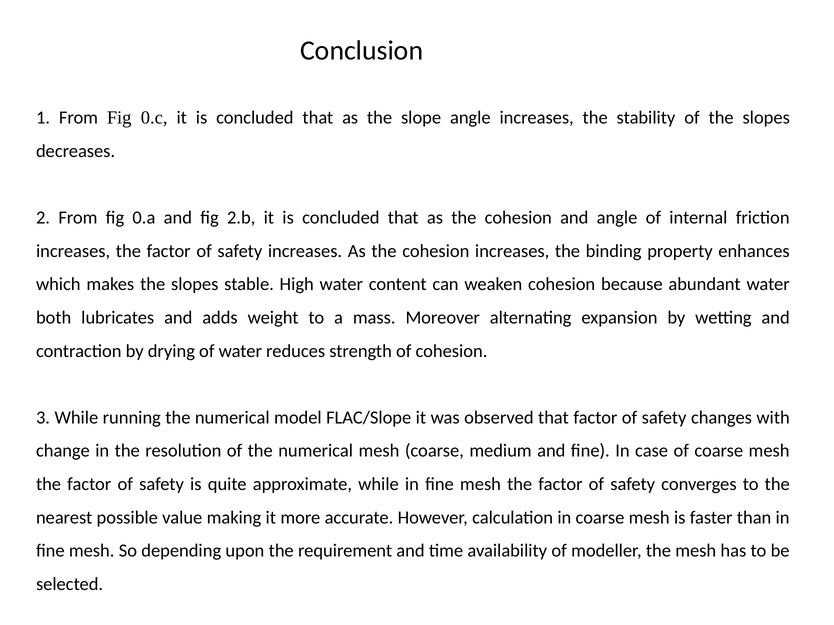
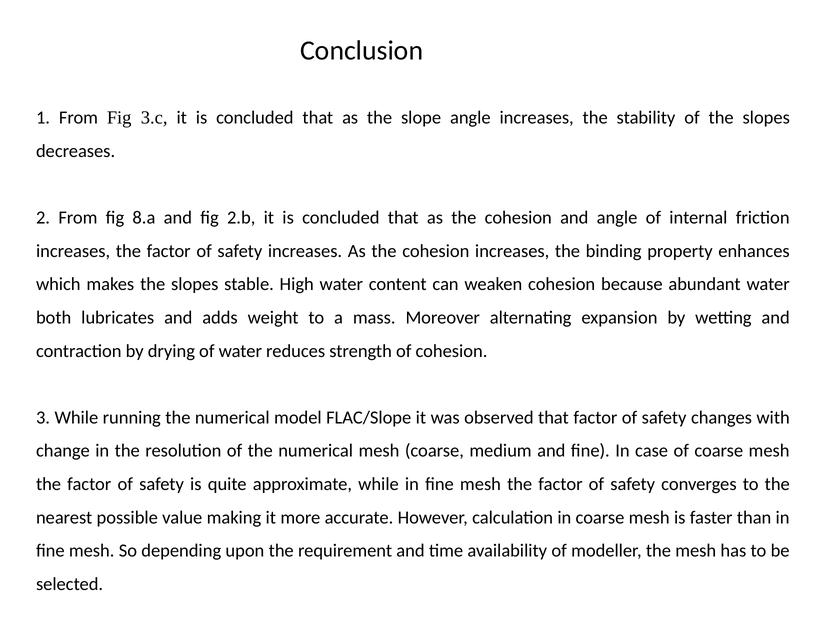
0.c: 0.c -> 3.c (154, 118)
0.a: 0.a -> 8.a (144, 218)
